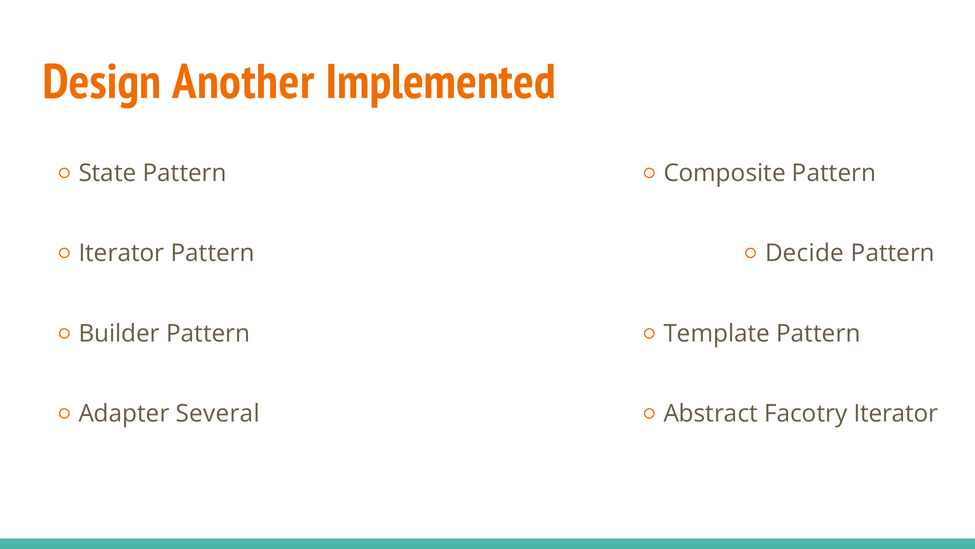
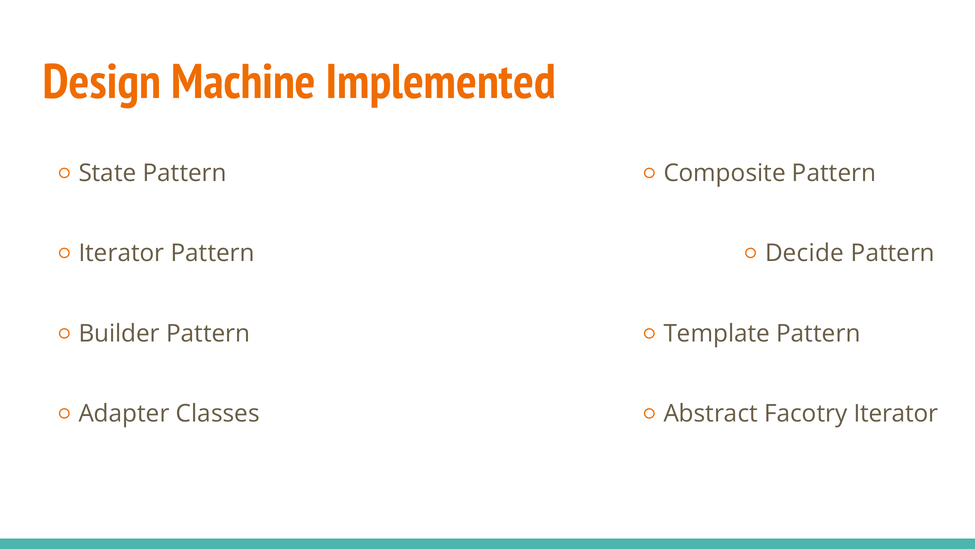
Another: Another -> Machine (244, 82)
Several: Several -> Classes (218, 413)
